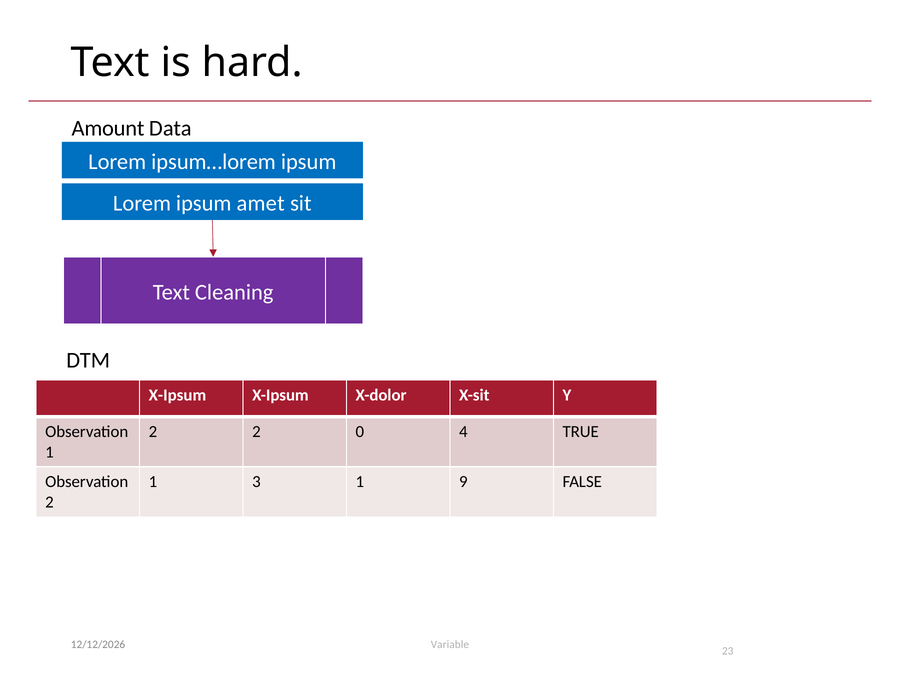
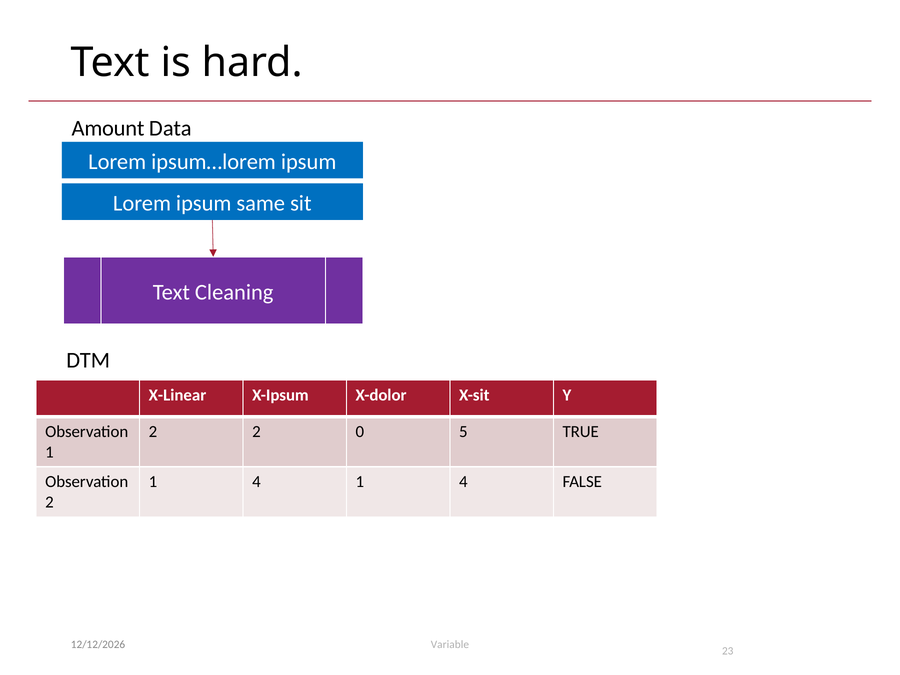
amet: amet -> same (261, 203)
X-Ipsum: X-Ipsum -> X-Linear (177, 395)
4: 4 -> 5 (463, 432)
3: 3 -> 4 (256, 482)
9: 9 -> 4 (463, 482)
